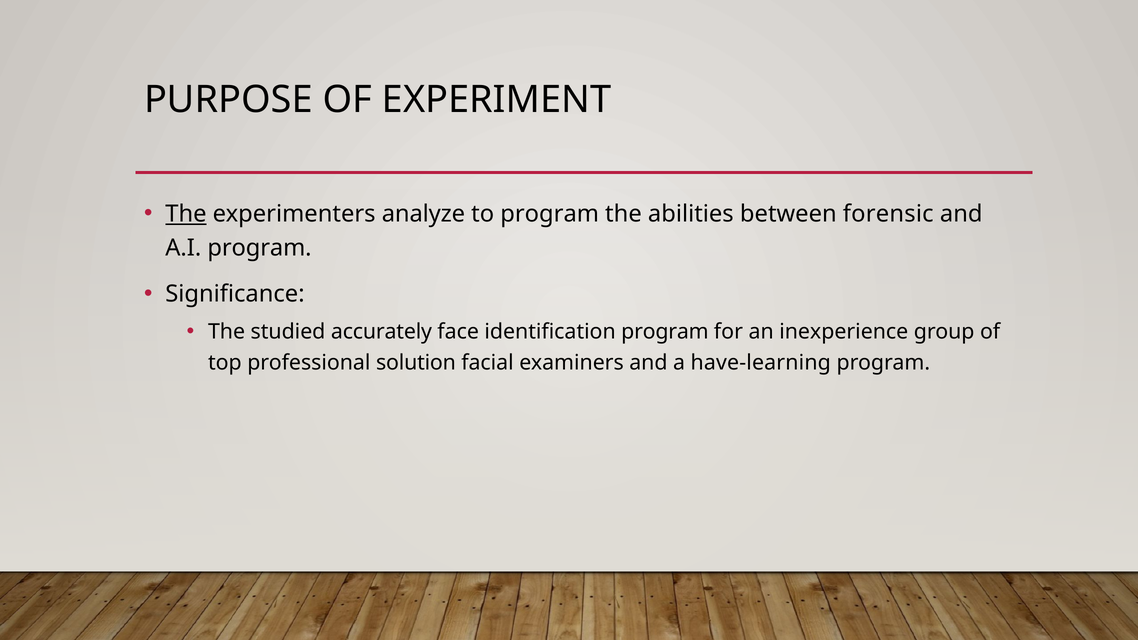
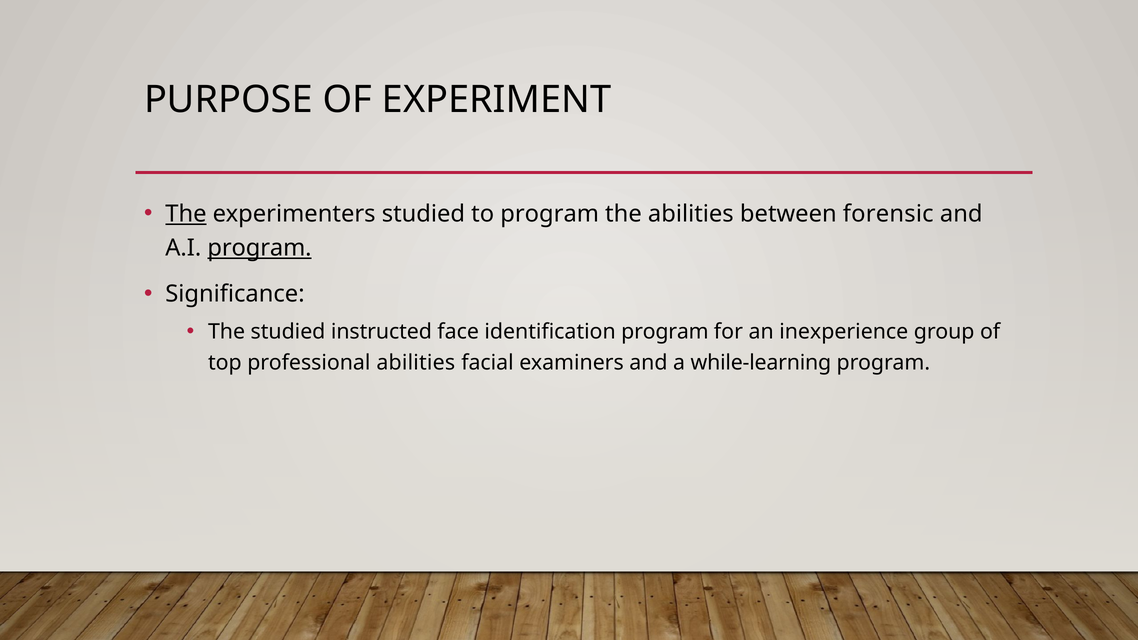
experimenters analyze: analyze -> studied (423, 214)
program underline: none -> present (260, 248)
accurately: accurately -> instructed (381, 332)
professional solution: solution -> abilities (416, 363)
have-learning: have-learning -> while-learning (761, 363)
